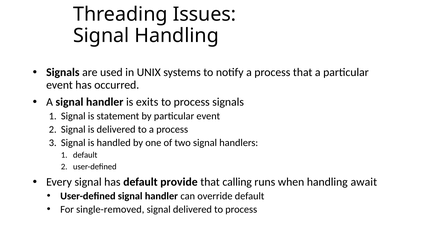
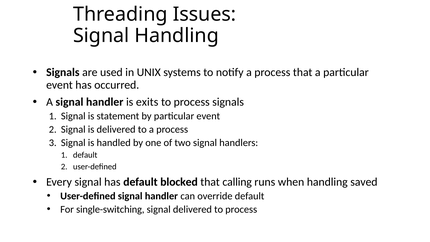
provide: provide -> blocked (179, 182)
await: await -> saved (364, 182)
single-removed: single-removed -> single-switching (110, 209)
